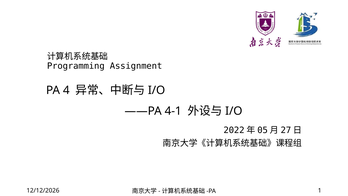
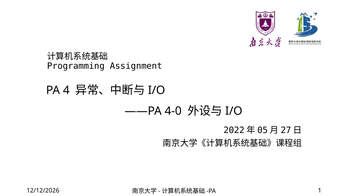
4-1: 4-1 -> 4-0 (173, 111)
